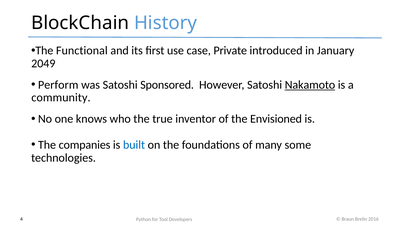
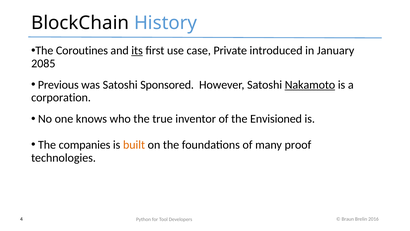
Functional: Functional -> Coroutines (82, 50)
its underline: none -> present (137, 50)
2049: 2049 -> 2085 (43, 63)
Perform: Perform -> Previous (58, 85)
community: community -> corporation (61, 98)
built colour: blue -> orange (134, 145)
some: some -> proof (298, 145)
